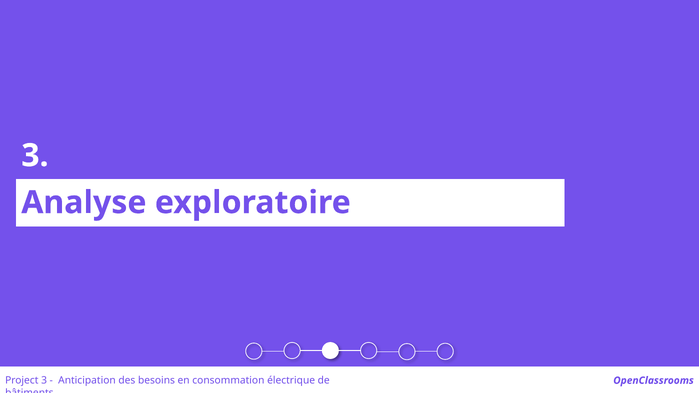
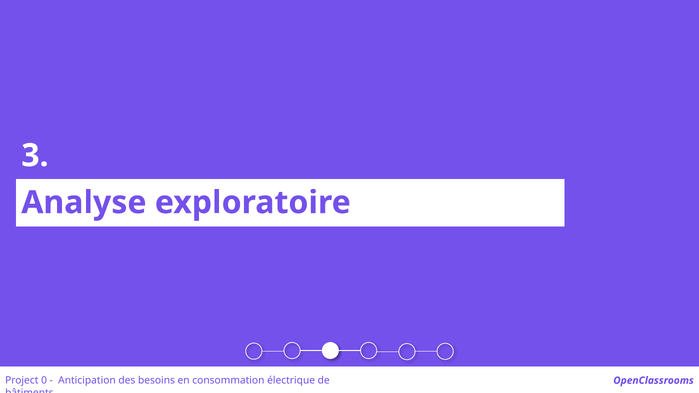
Project 3: 3 -> 0 (44, 381)
